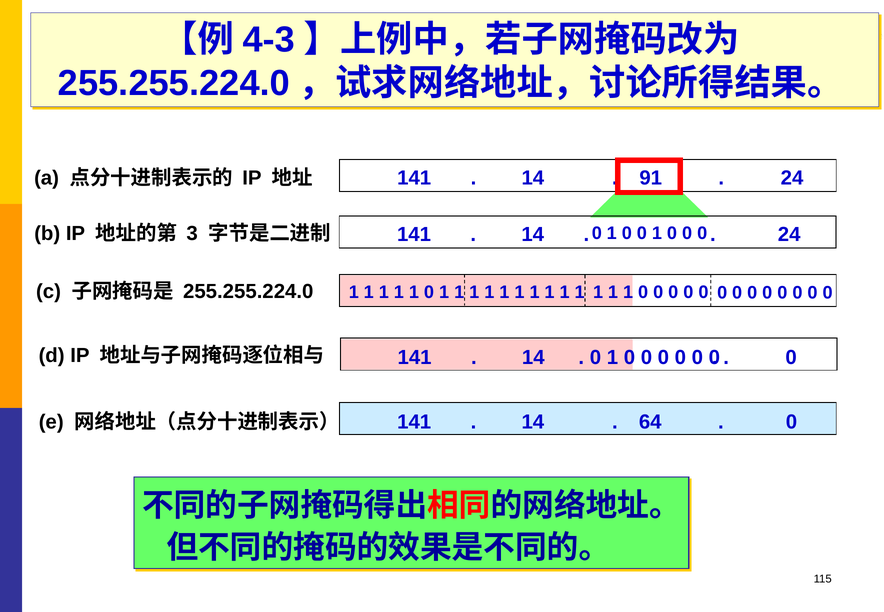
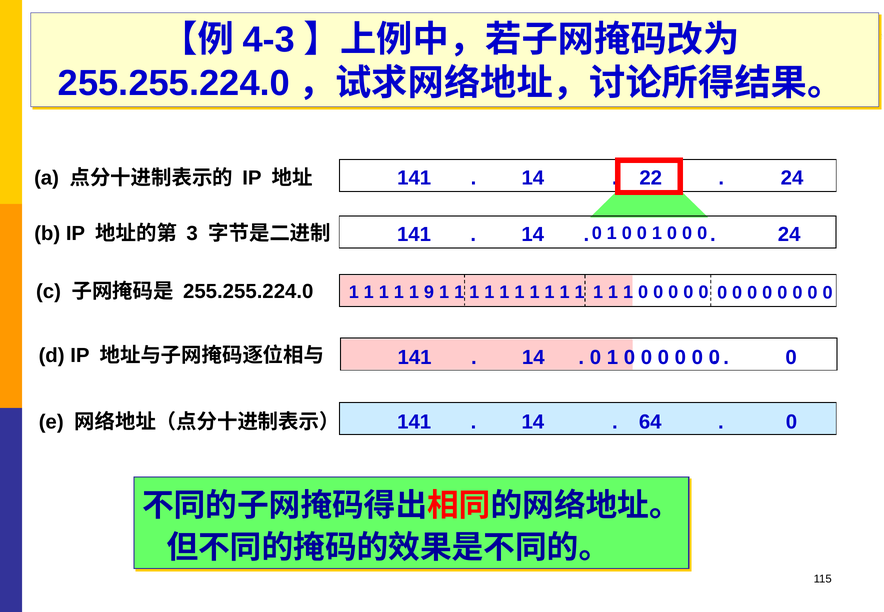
91: 91 -> 22 (651, 178)
0: 0 -> 9 (429, 292)
